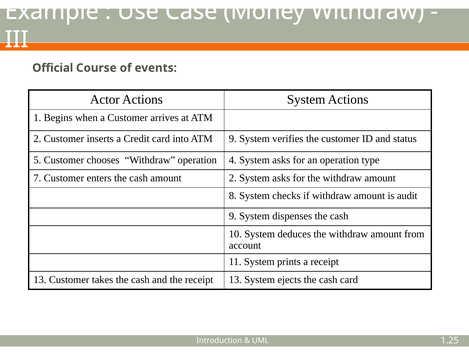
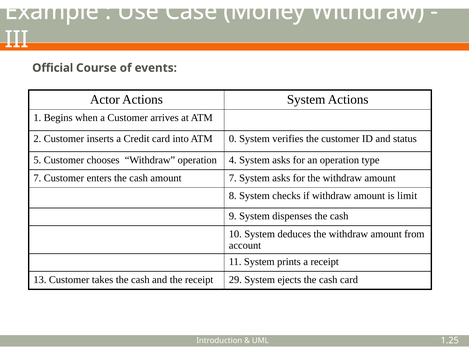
ATM 9: 9 -> 0 (233, 139)
amount 2: 2 -> 7 (233, 178)
audit: audit -> limit (407, 196)
the receipt 13: 13 -> 29 (235, 279)
